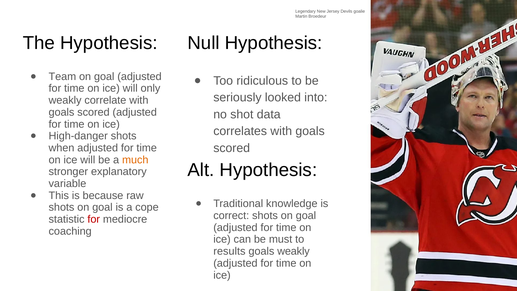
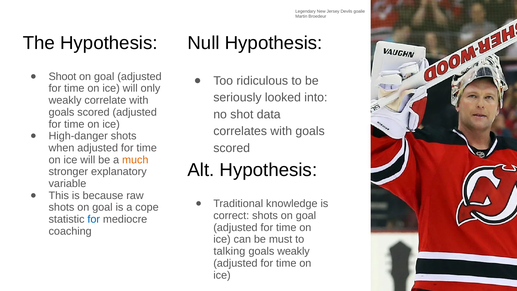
Team: Team -> Shoot (62, 77)
for colour: red -> blue (94, 219)
results: results -> talking (229, 251)
